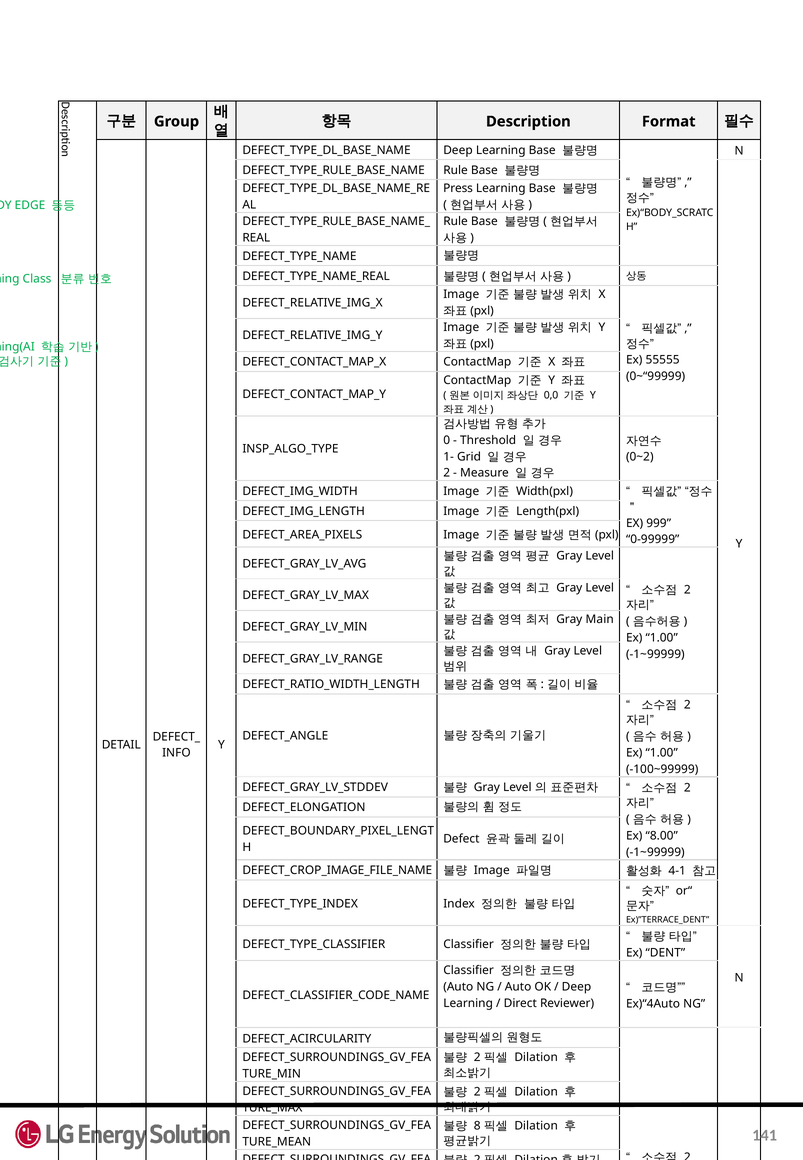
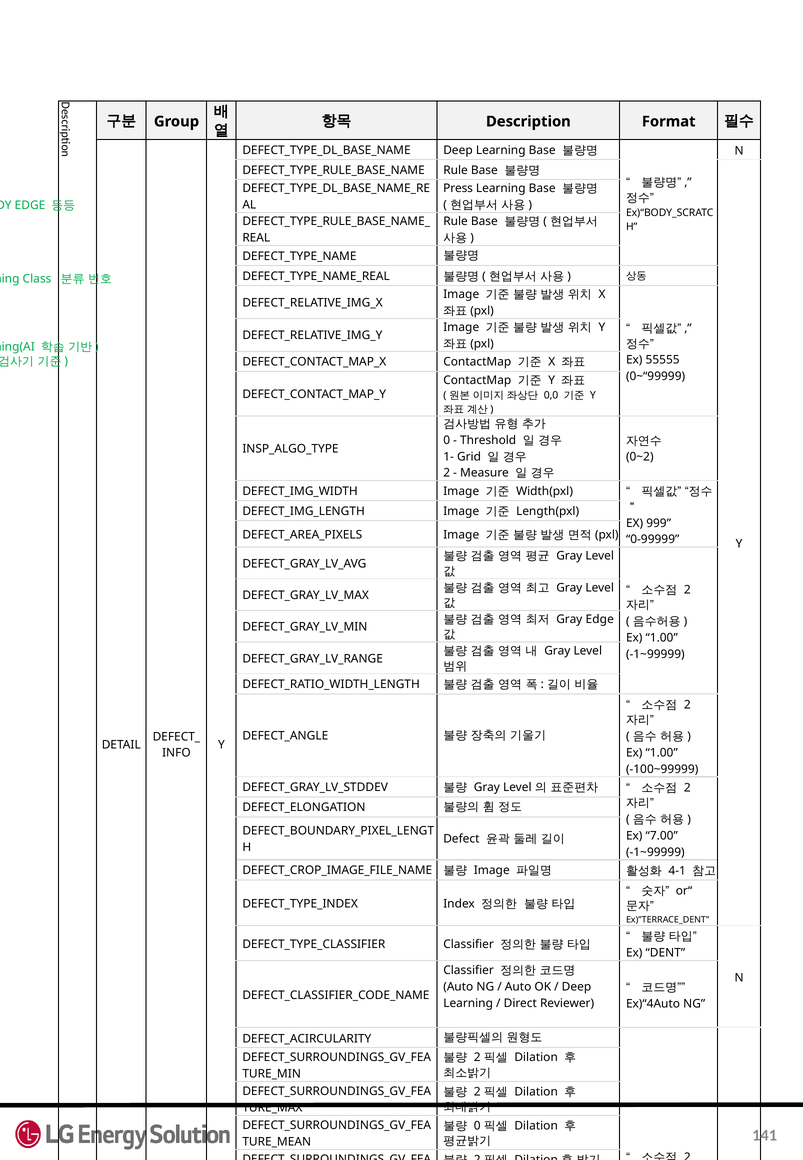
Gray Main: Main -> Edge (600, 619)
8.00: 8.00 -> 7.00 (662, 836)
8: 8 -> 0 (477, 1126)
